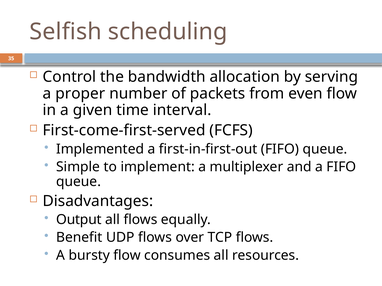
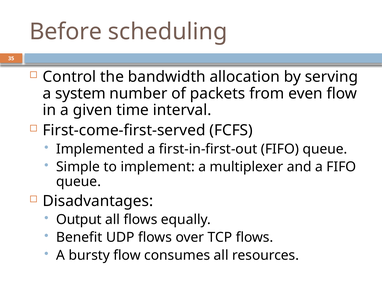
Selfish: Selfish -> Before (66, 32)
proper: proper -> system (80, 94)
